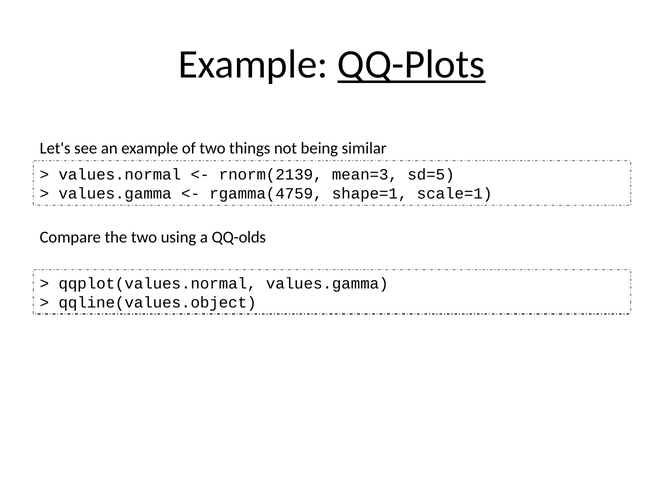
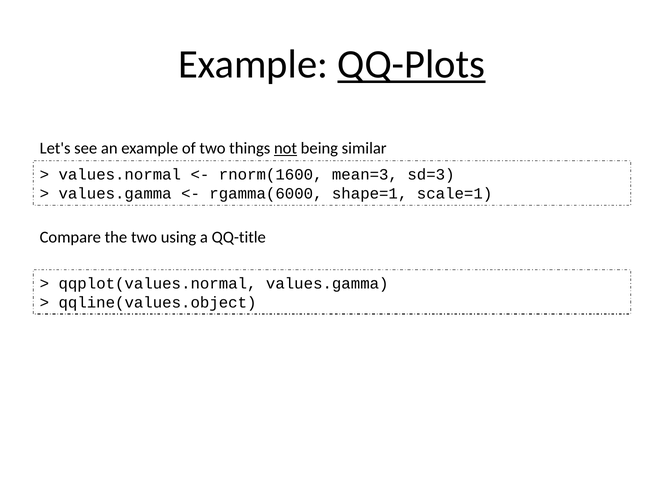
not underline: none -> present (286, 148)
rnorm(2139: rnorm(2139 -> rnorm(1600 (271, 175)
sd=5: sd=5 -> sd=3 (431, 175)
rgamma(4759: rgamma(4759 -> rgamma(6000 (266, 194)
QQ-olds: QQ-olds -> QQ-title (239, 237)
